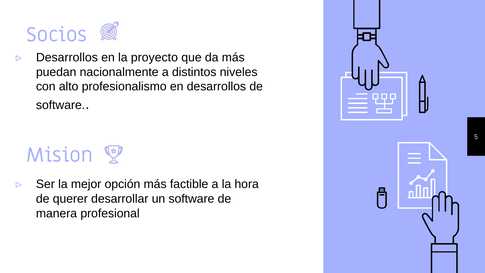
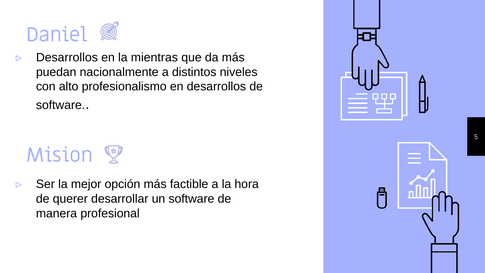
Socios: Socios -> Daniel (57, 35)
proyecto: proyecto -> mientras (154, 57)
